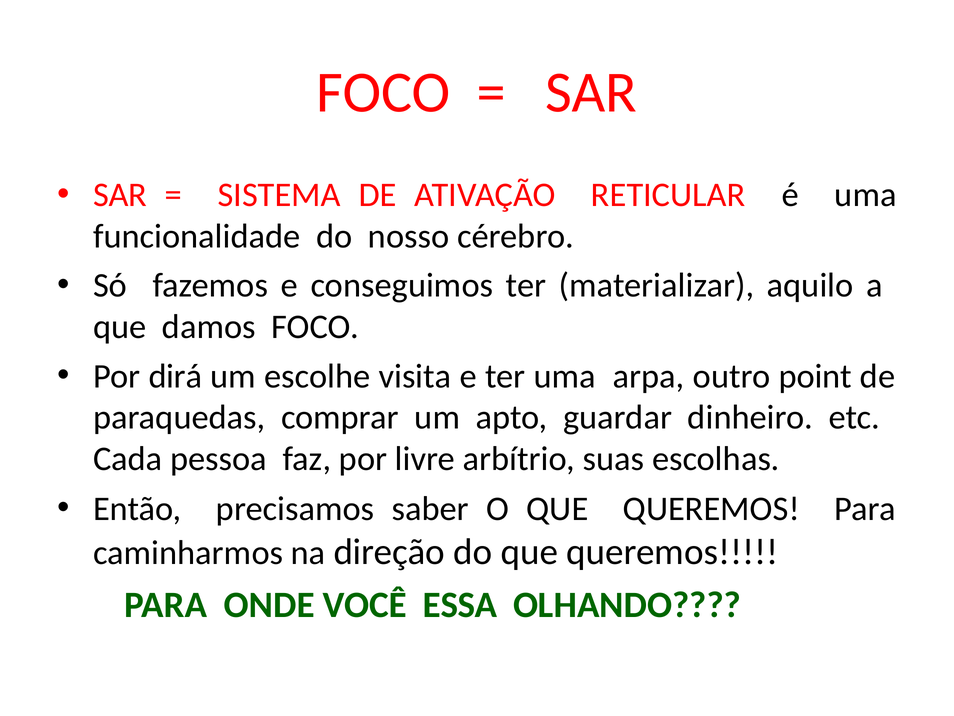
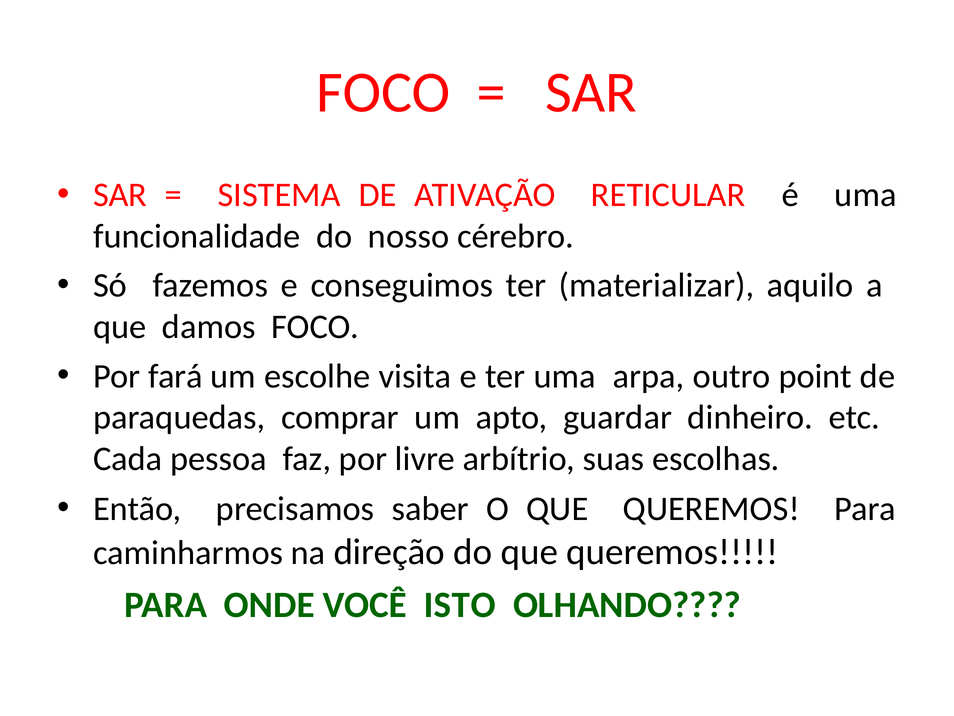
dirá: dirá -> fará (175, 376)
ESSA: ESSA -> ISTO (460, 605)
